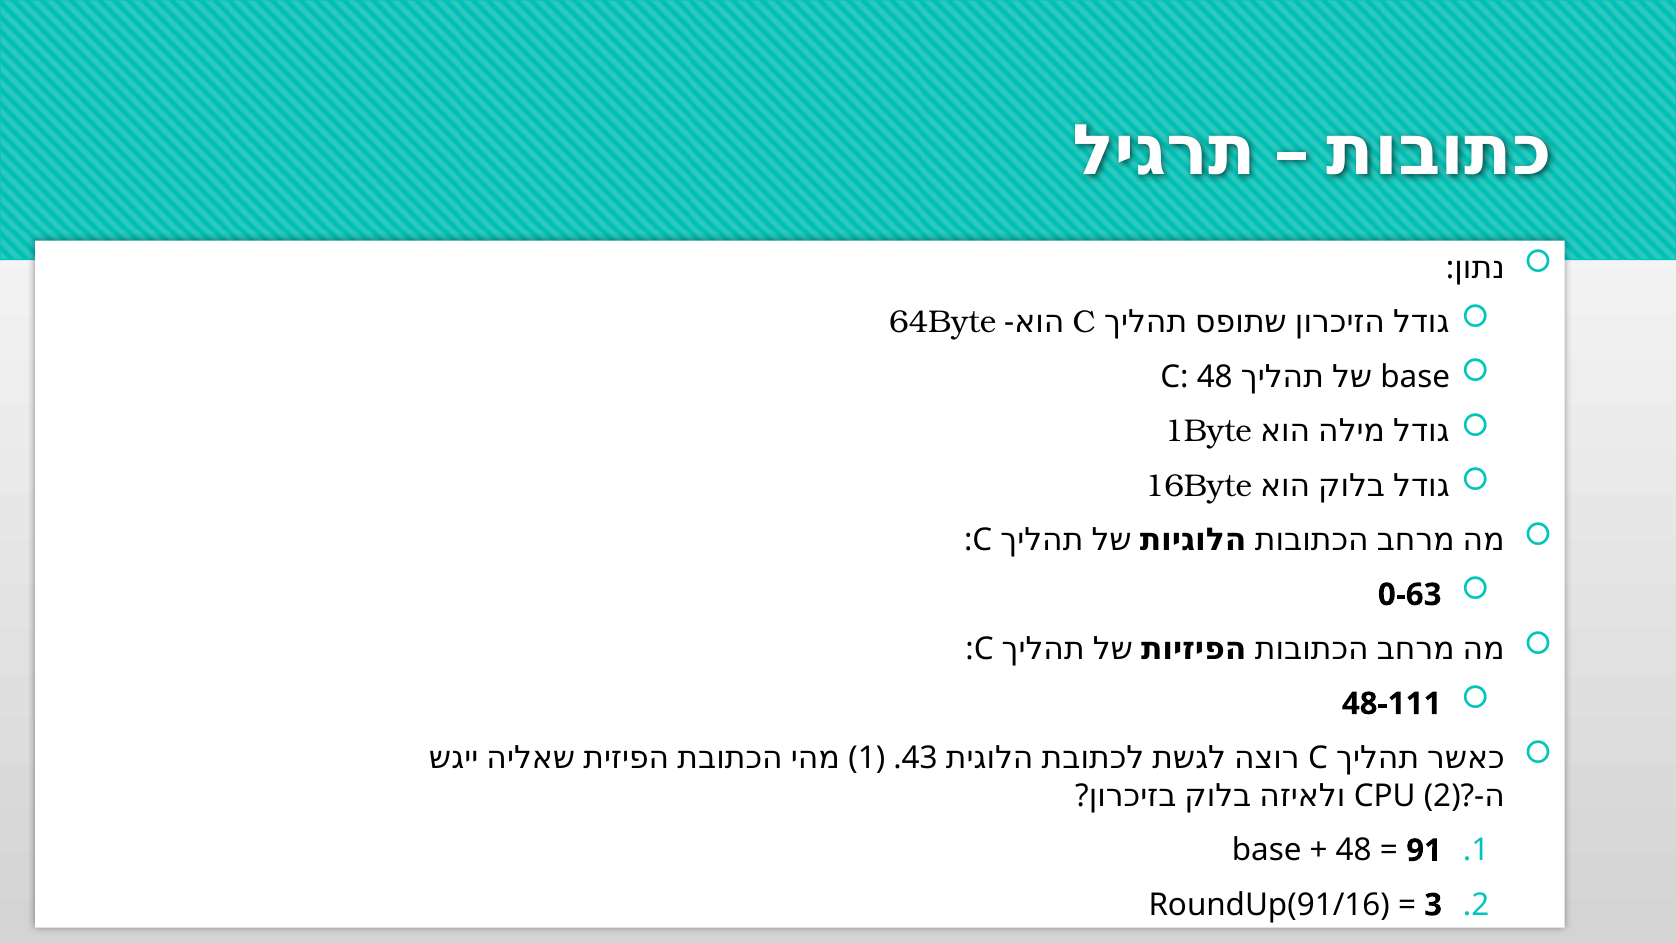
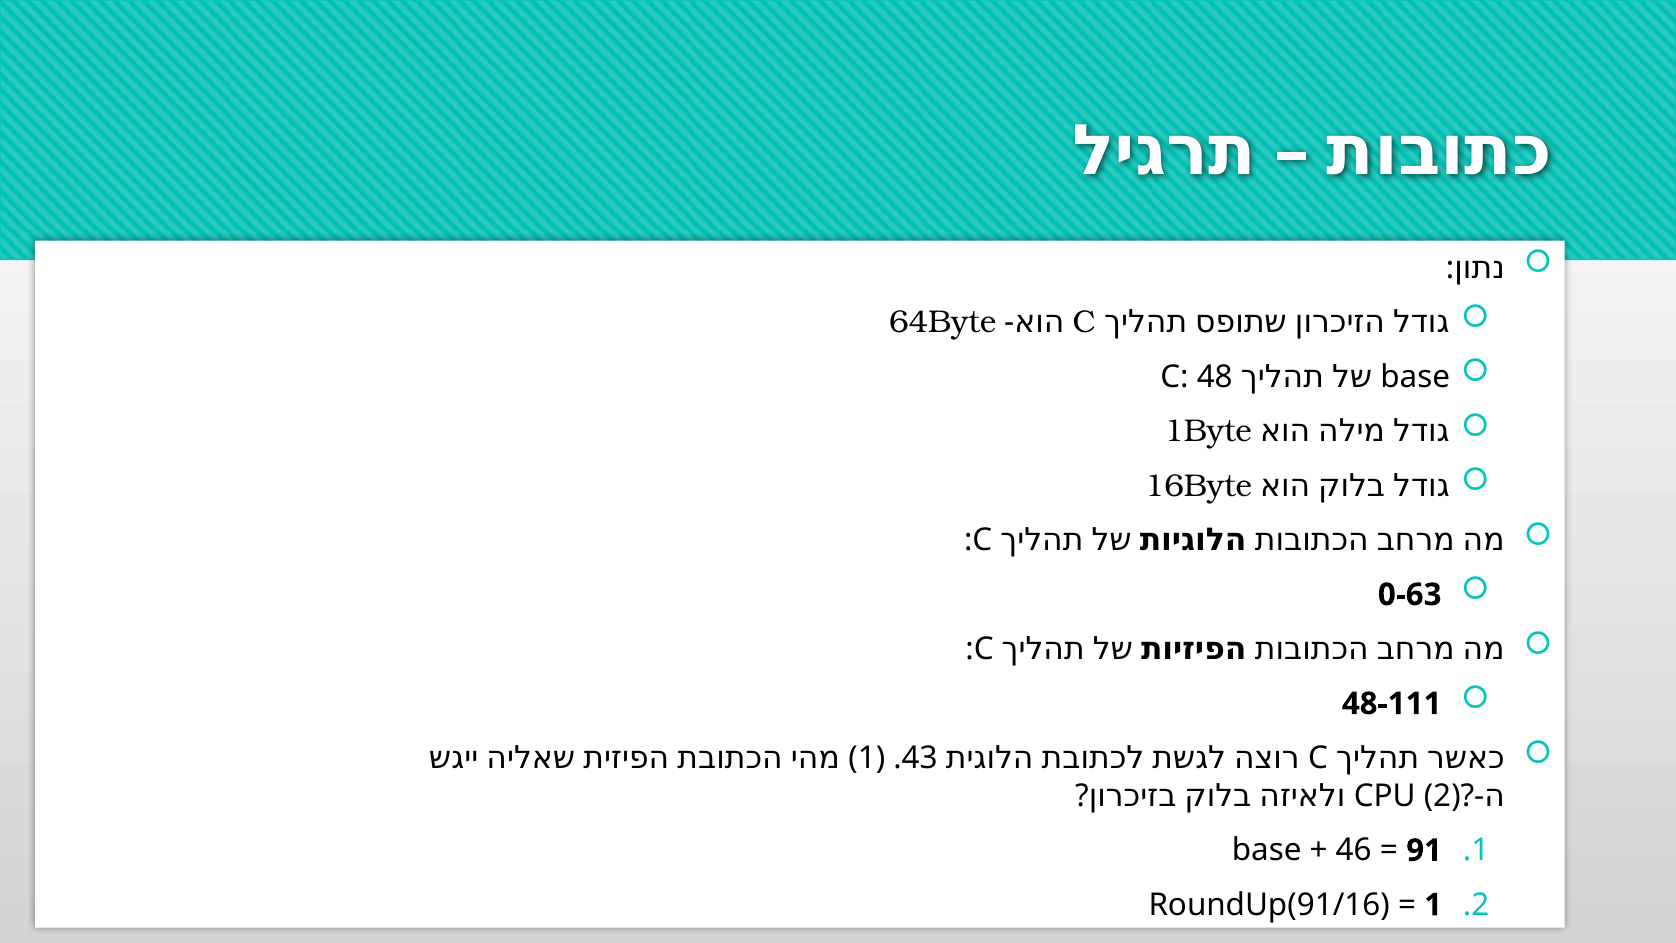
48: 48 -> 46 (1354, 850)
3: 3 -> 1 (1433, 905)
